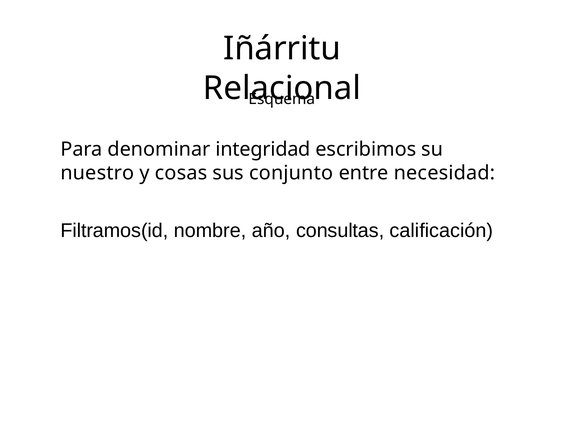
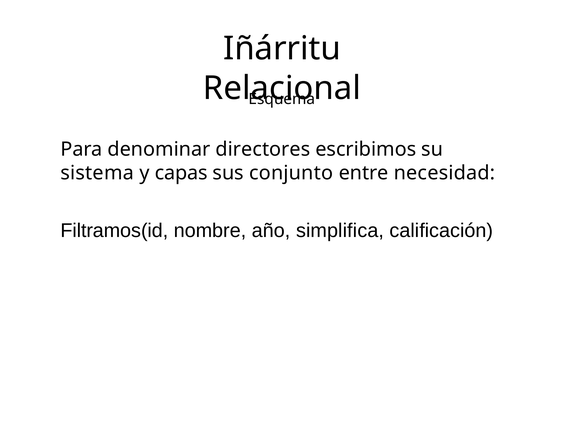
integridad: integridad -> directores (263, 149)
nuestro: nuestro -> sistema (97, 173)
cosas: cosas -> capas (181, 173)
consultas: consultas -> simplifica (340, 231)
